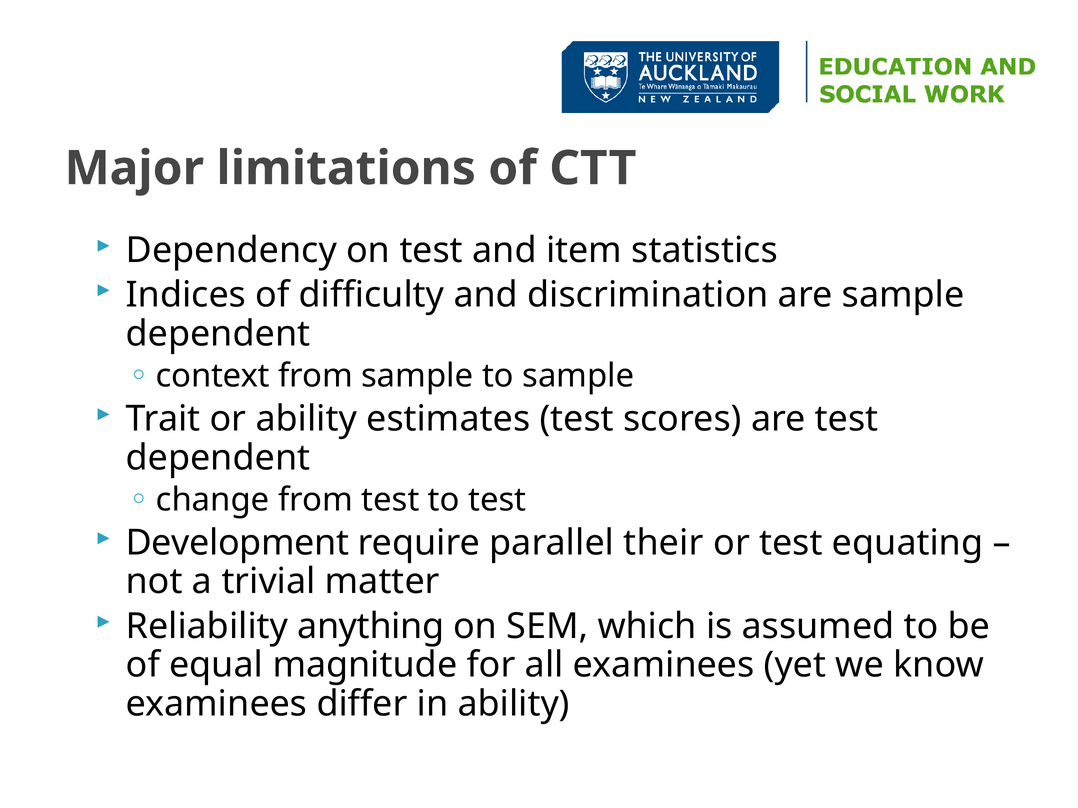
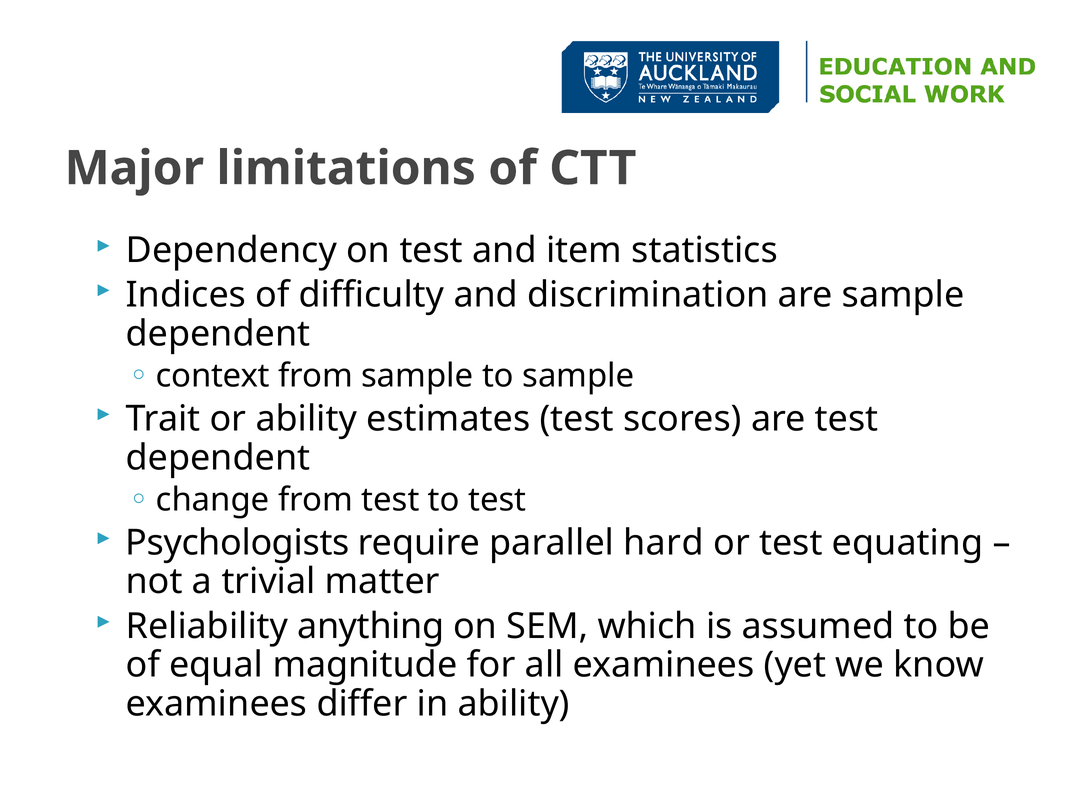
Development: Development -> Psychologists (237, 543)
their: their -> hard (663, 543)
